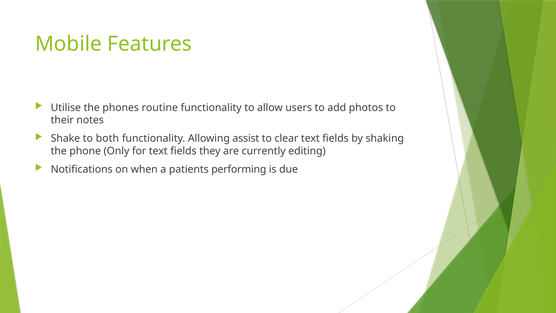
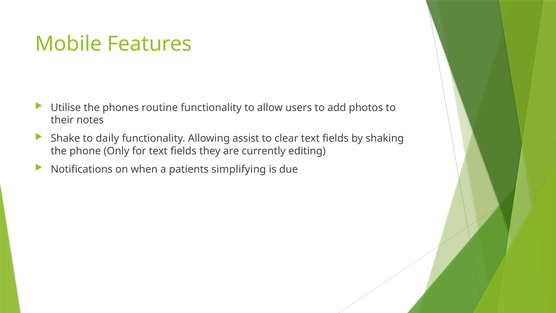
both: both -> daily (107, 138)
performing: performing -> simplifying (239, 169)
